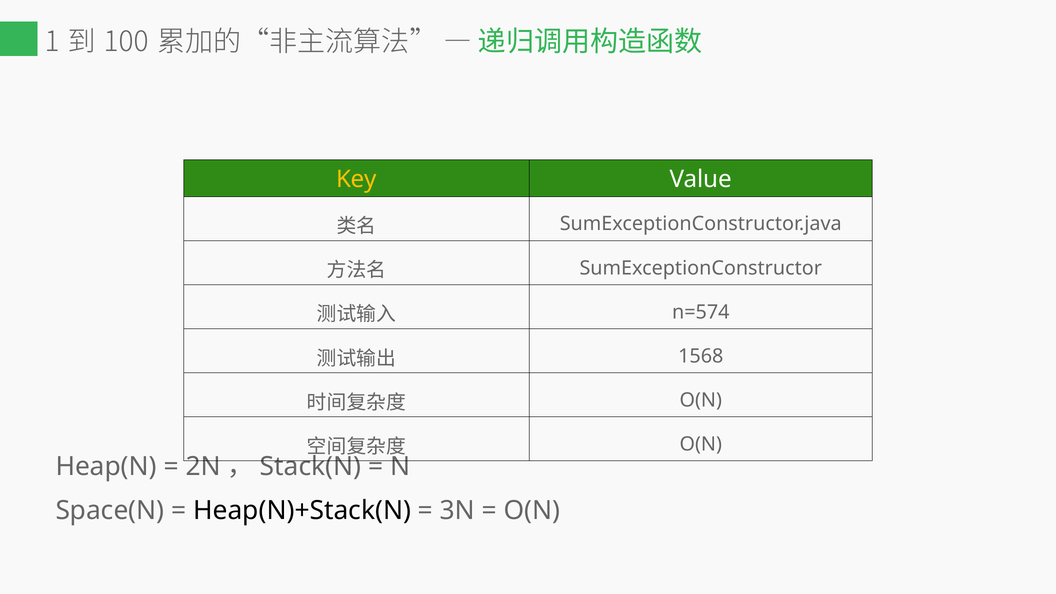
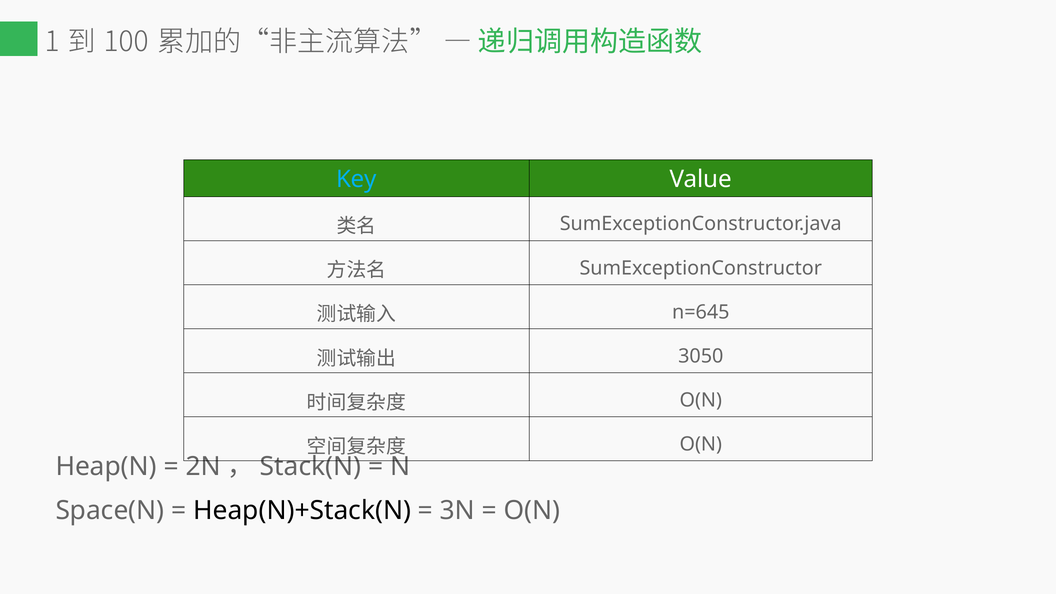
Key colour: yellow -> light blue (356, 179)
n=574: n=574 -> n=645 (701, 312)
1568: 1568 -> 3050 (701, 356)
